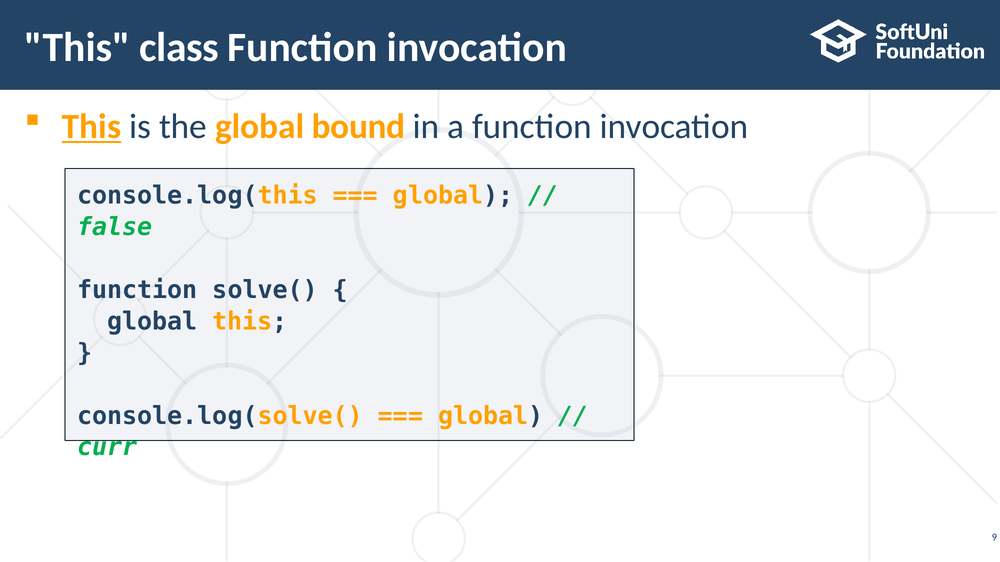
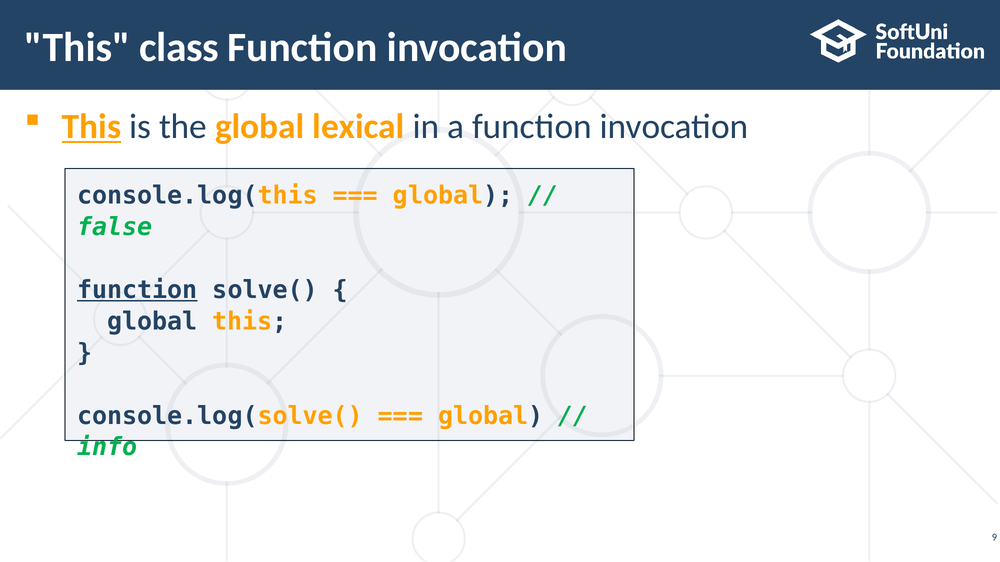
bound: bound -> lexical (358, 127)
function underline: none -> present (137, 290)
curr: curr -> info (107, 448)
